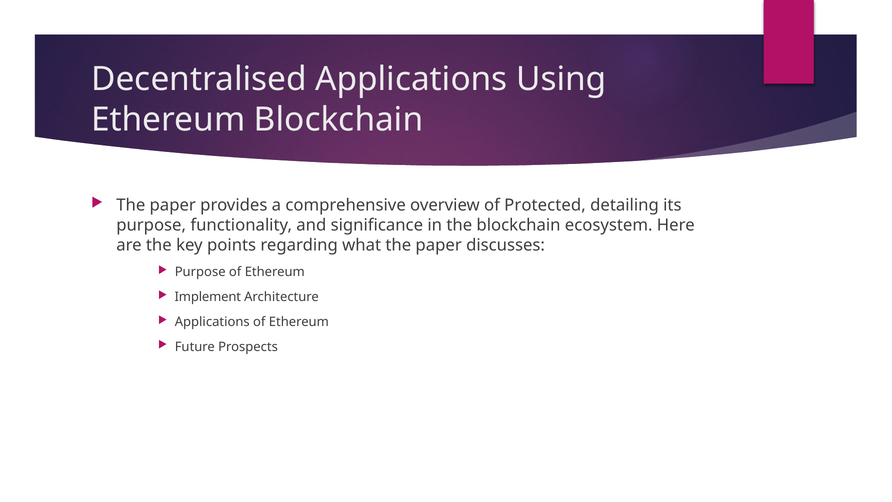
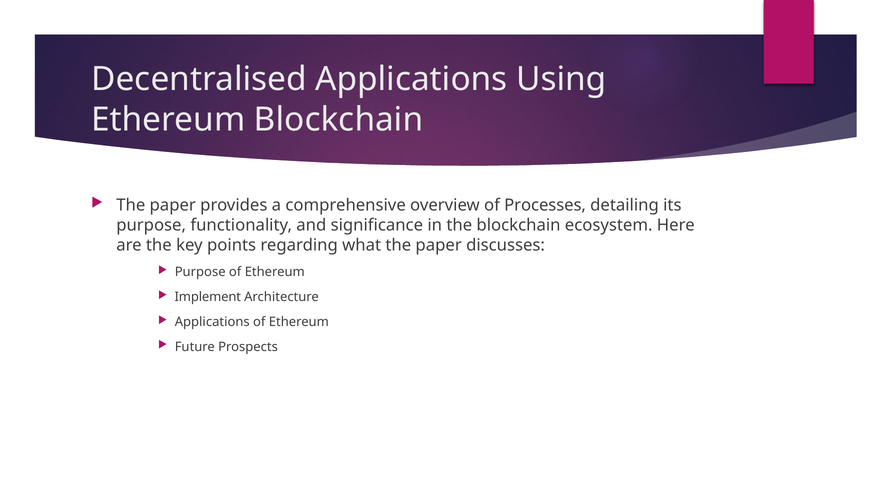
Protected: Protected -> Processes (545, 205)
